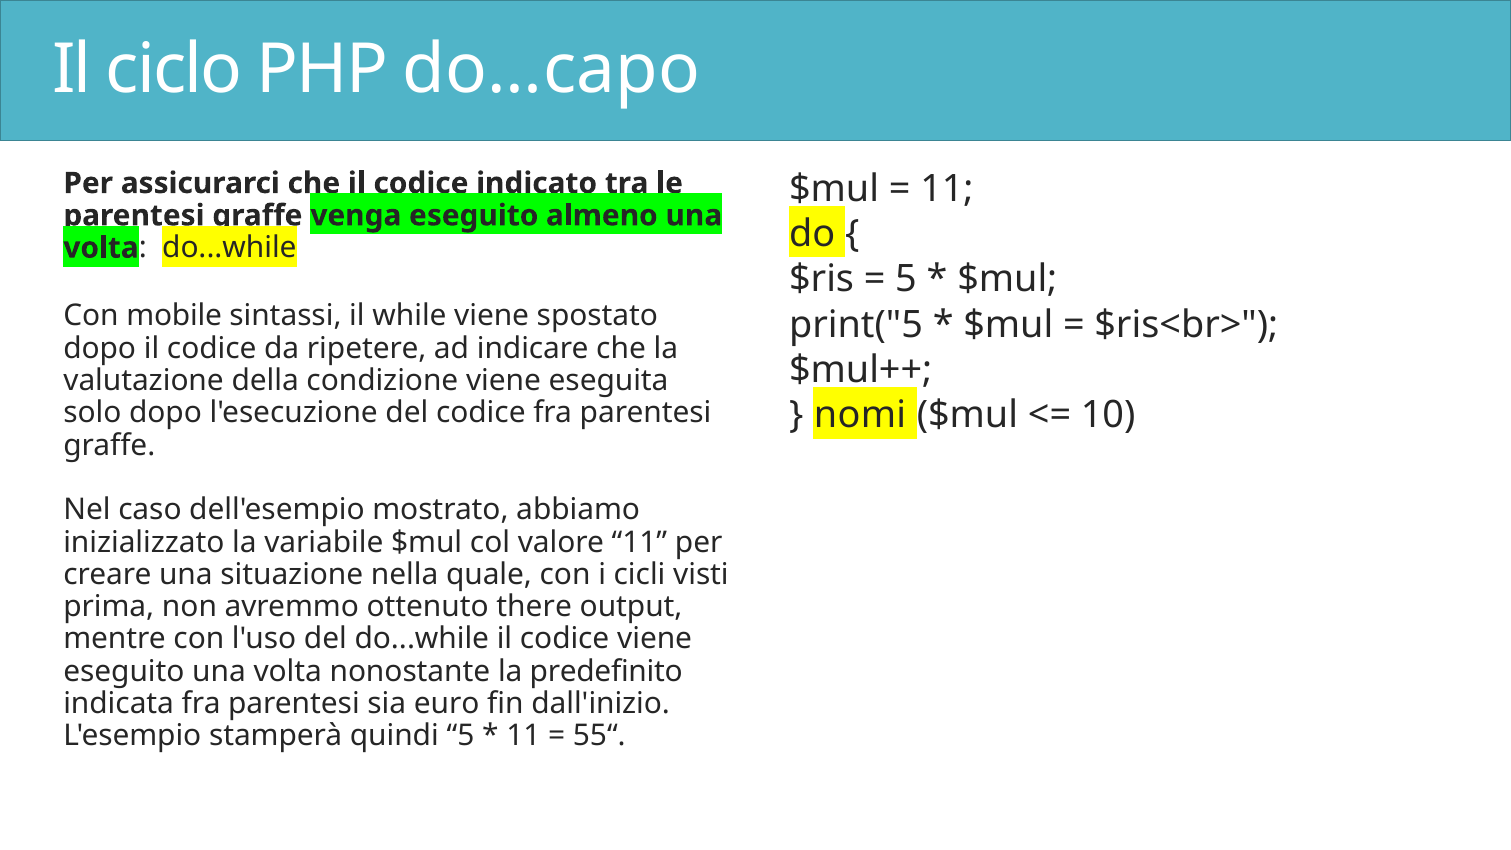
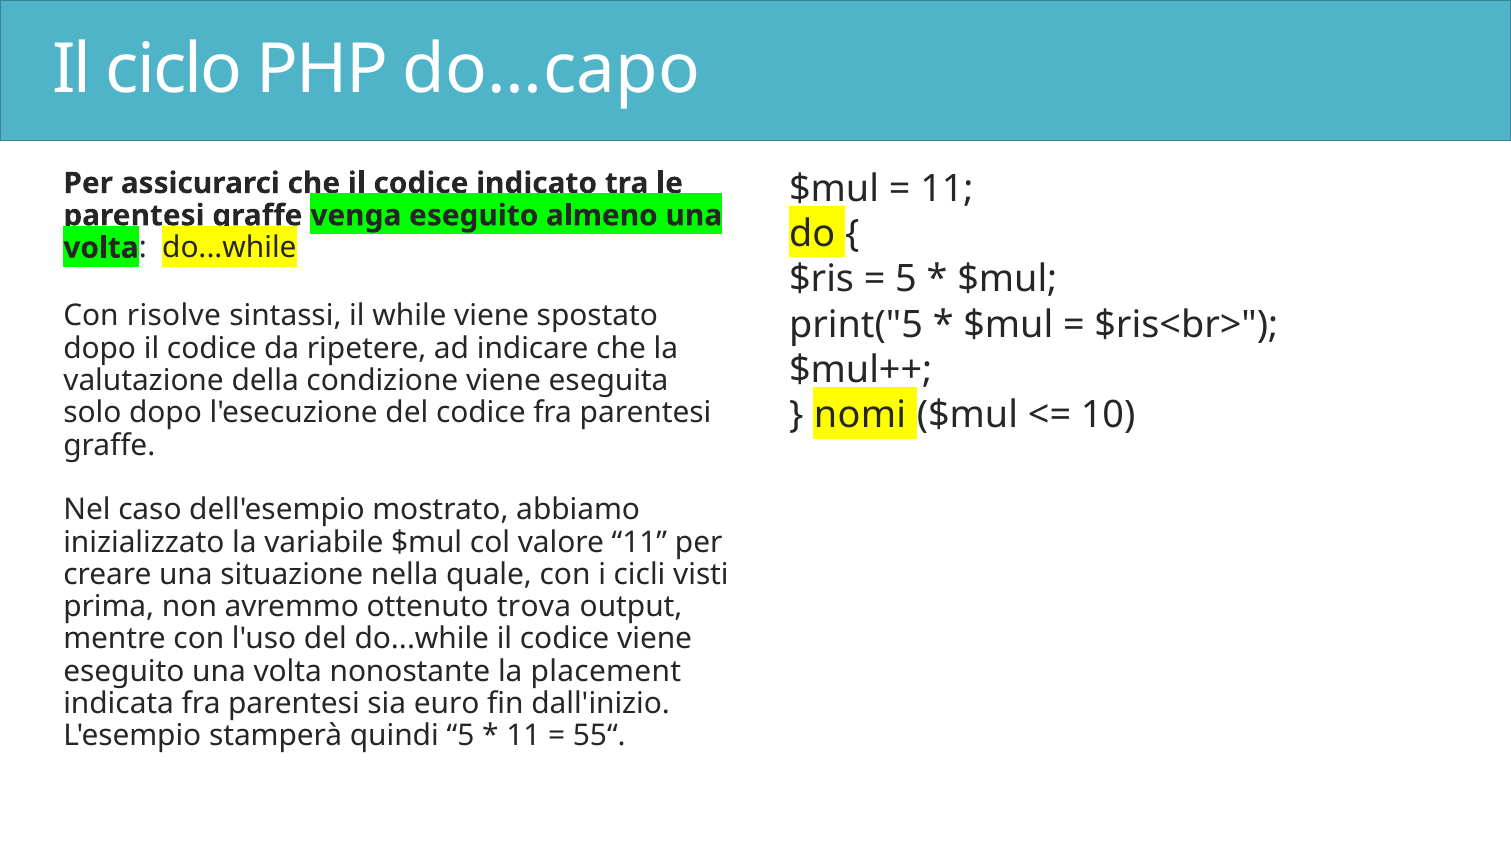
mobile: mobile -> risolve (174, 316)
there: there -> trova (534, 607)
predefinito: predefinito -> placement (606, 671)
